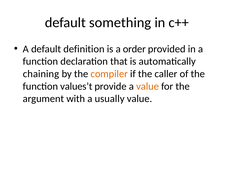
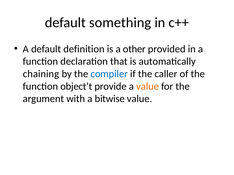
order: order -> other (134, 49)
compiler colour: orange -> blue (109, 74)
values’t: values’t -> object’t (76, 87)
usually: usually -> bitwise (110, 99)
